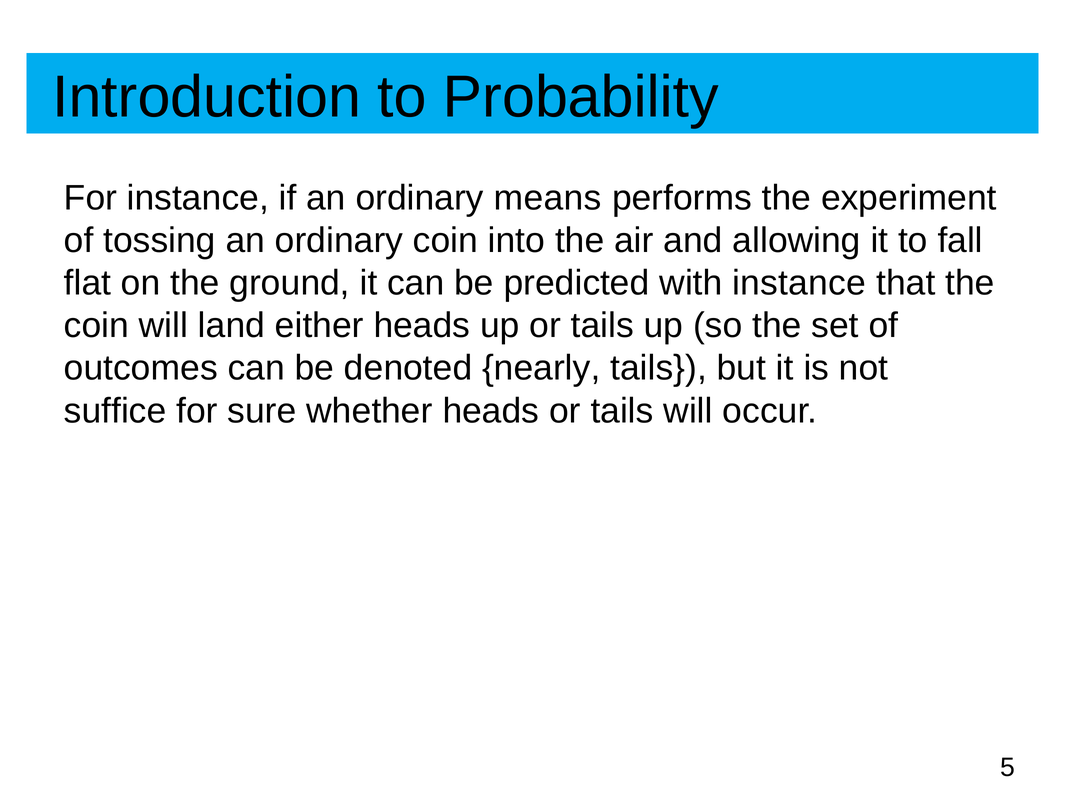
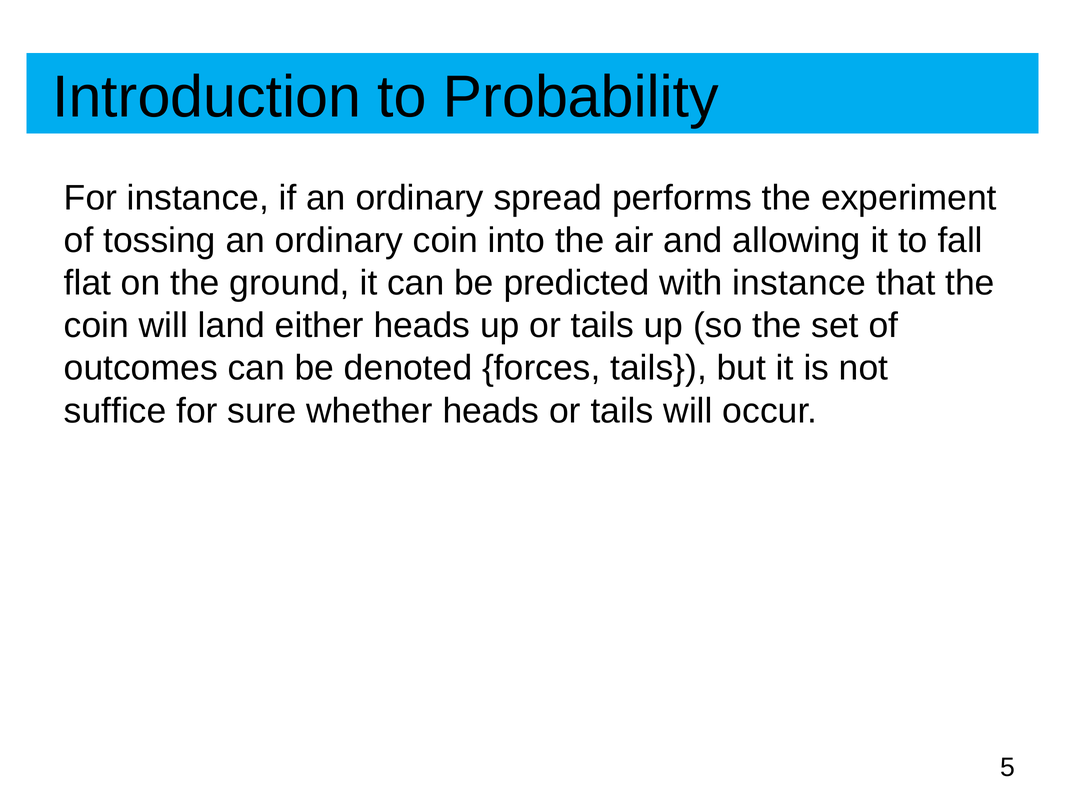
means: means -> spread (548, 198)
nearly: nearly -> forces (541, 368)
